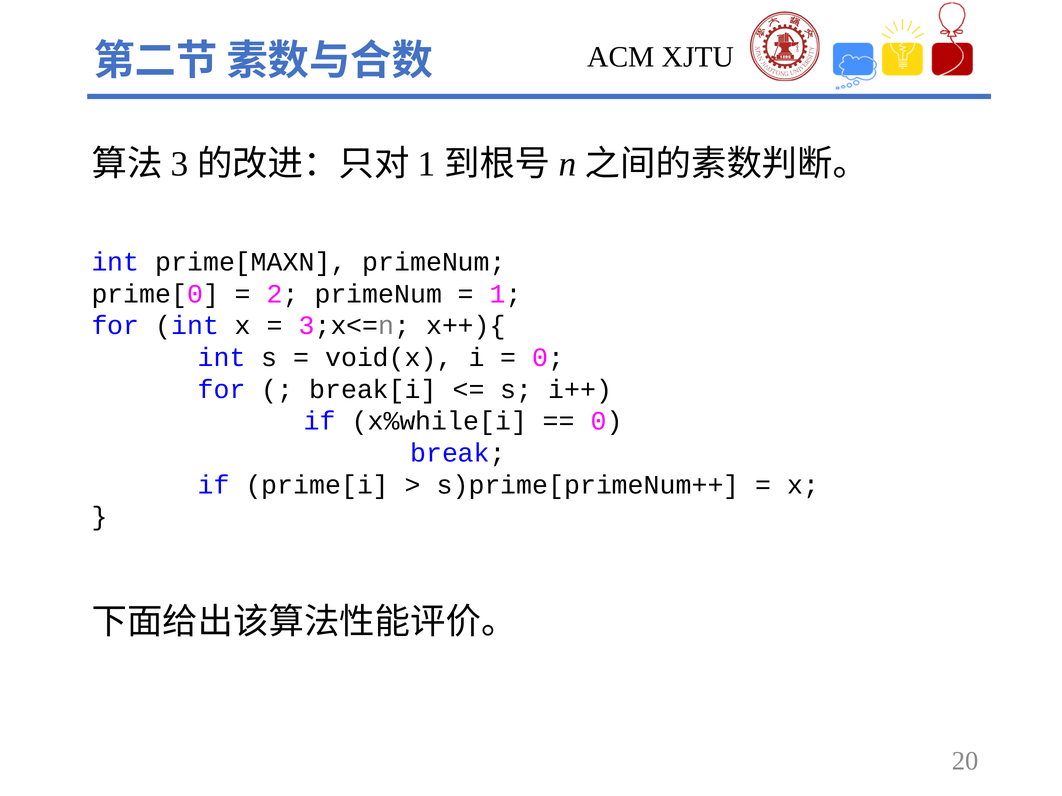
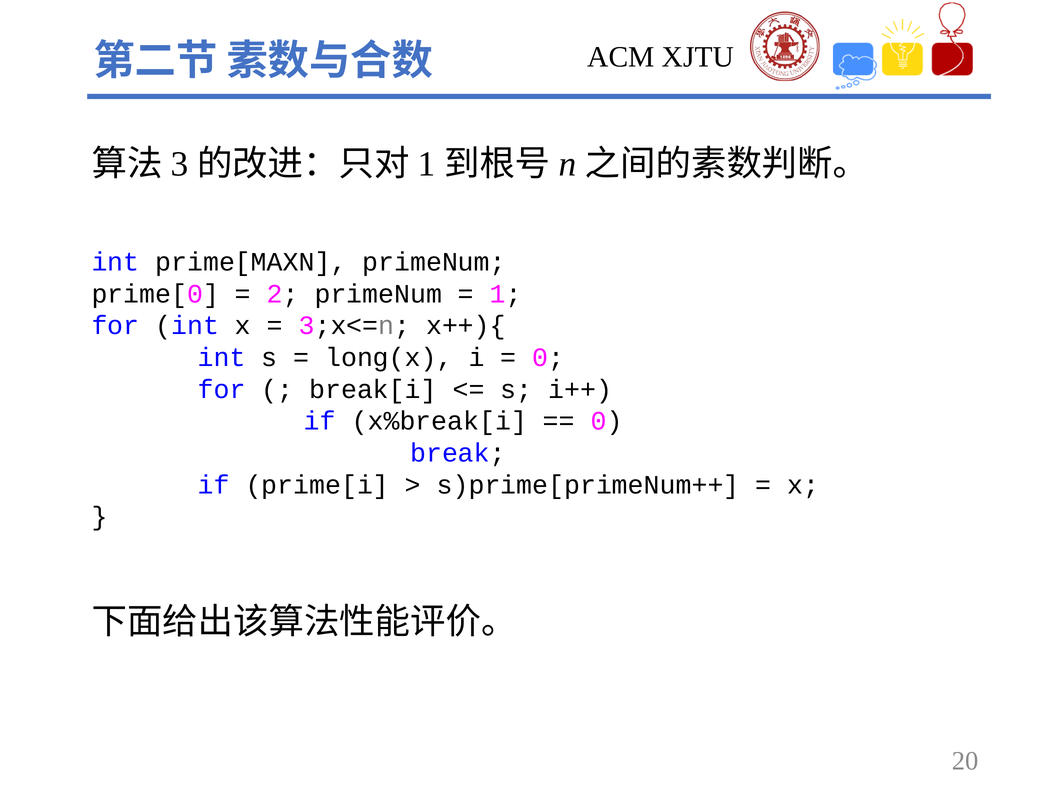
void(x: void(x -> long(x (389, 358)
x%while[i: x%while[i -> x%break[i (439, 421)
